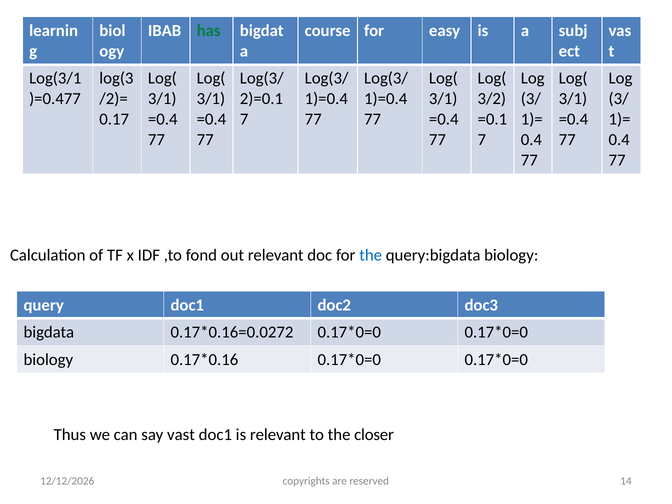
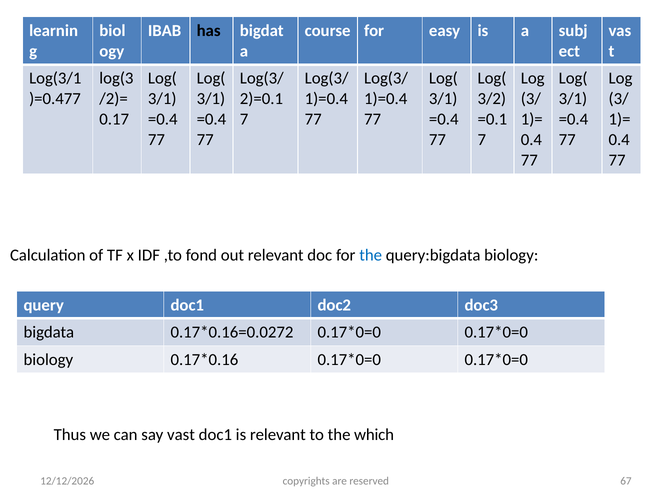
has colour: green -> black (209, 31)
closer: closer -> which (374, 435)
14: 14 -> 67 (626, 481)
